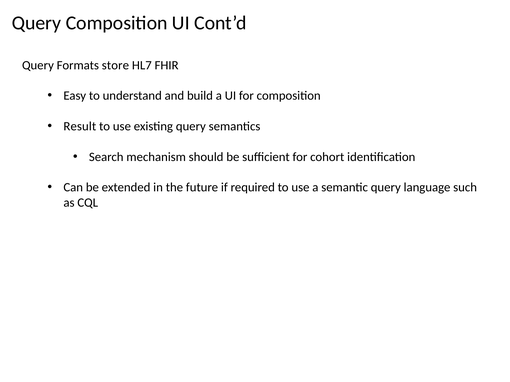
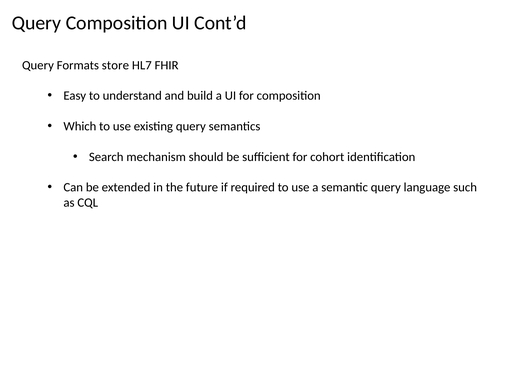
Result: Result -> Which (80, 126)
